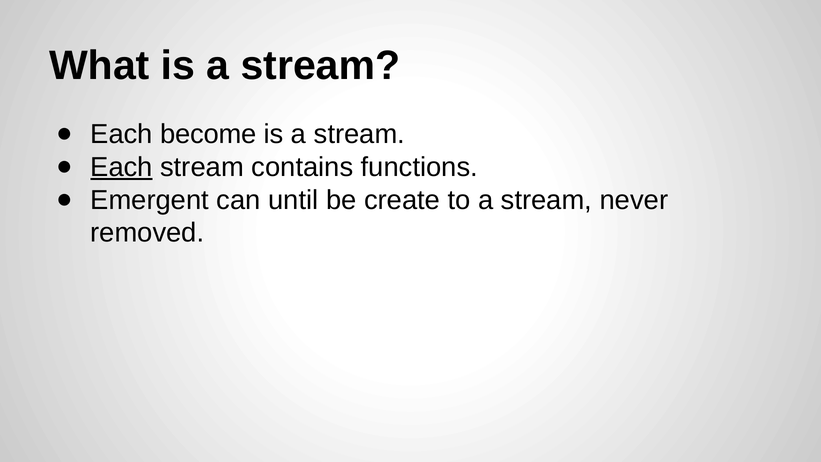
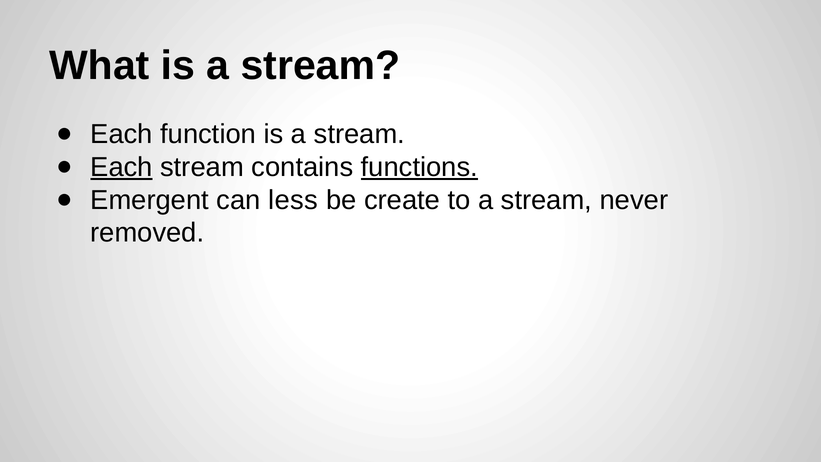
become: become -> function (208, 134)
functions underline: none -> present (419, 167)
until: until -> less (293, 200)
